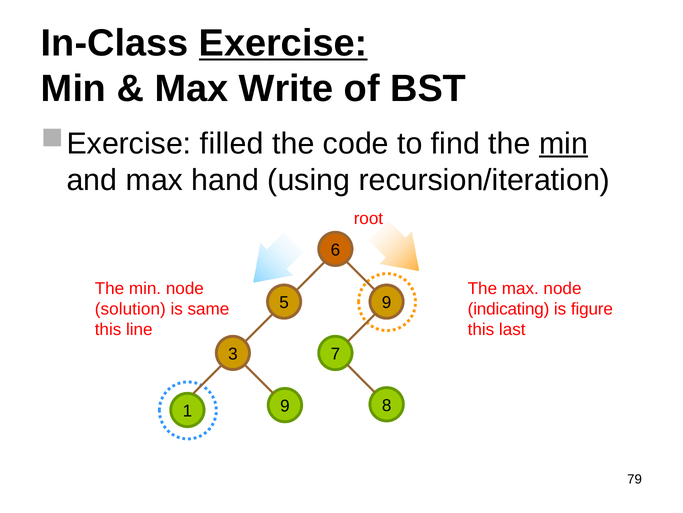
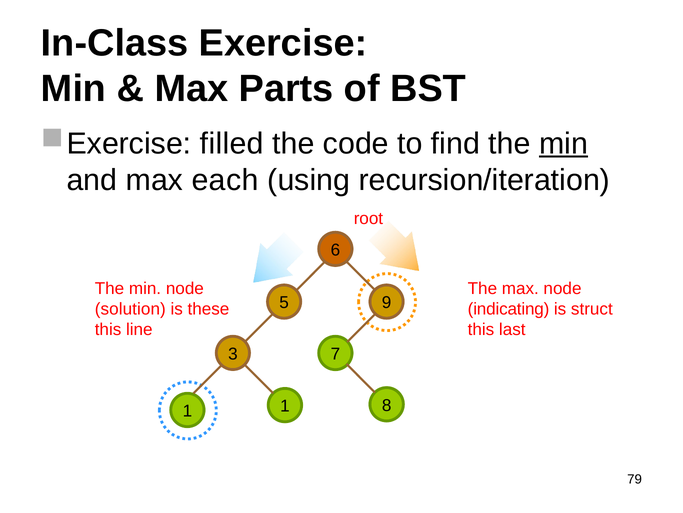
Exercise underline: present -> none (283, 43)
Write: Write -> Parts (286, 89)
hand: hand -> each (225, 180)
same: same -> these (208, 308)
figure: figure -> struct (592, 308)
1 9: 9 -> 1 (285, 406)
